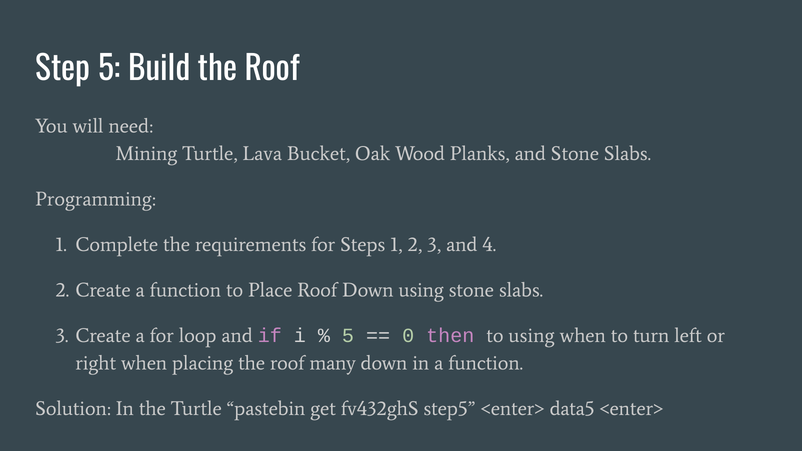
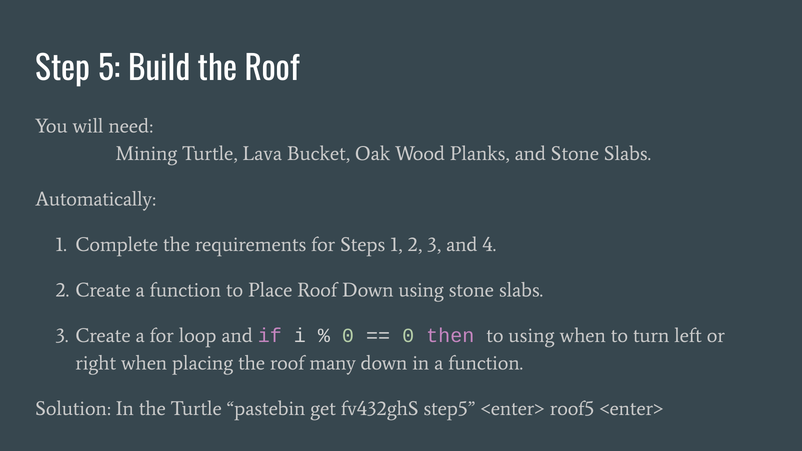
Programming: Programming -> Automatically (96, 199)
5: 5 -> 0 (348, 336)
data5: data5 -> roof5 (572, 409)
